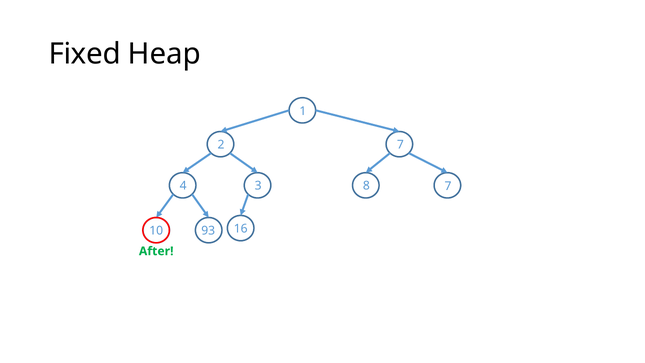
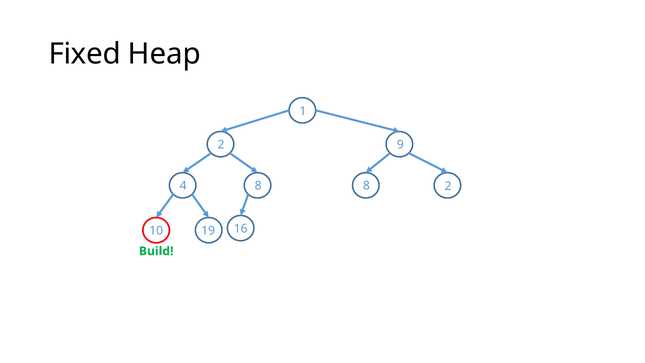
2 7: 7 -> 9 (400, 145)
4 3: 3 -> 8 (258, 186)
8 7: 7 -> 2 (448, 186)
93: 93 -> 19 (208, 231)
After: After -> Build (156, 251)
